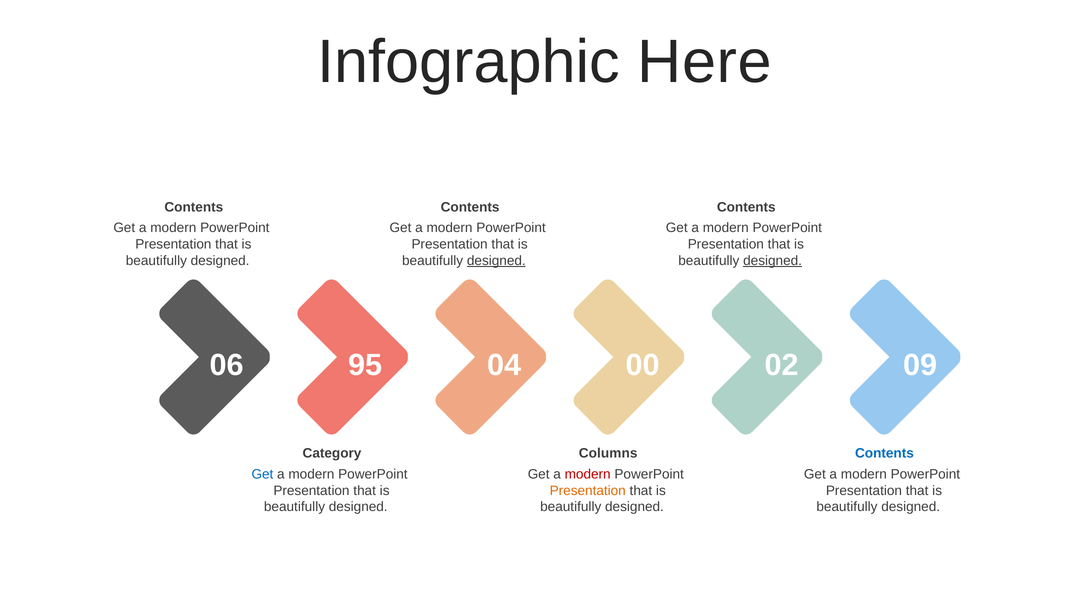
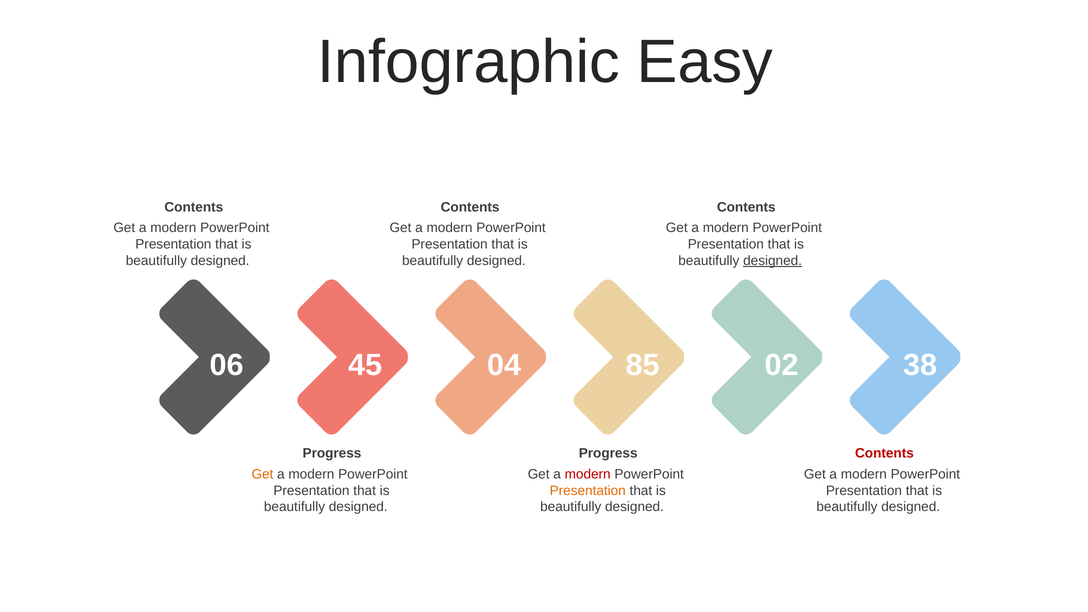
Here: Here -> Easy (705, 62)
designed underline: present -> none (496, 261)
95: 95 -> 45 (365, 365)
00: 00 -> 85 (643, 365)
09: 09 -> 38 (920, 365)
Category: Category -> Progress (332, 453)
Columns: Columns -> Progress (608, 453)
Contents colour: blue -> red (884, 453)
Get colour: blue -> orange (262, 474)
